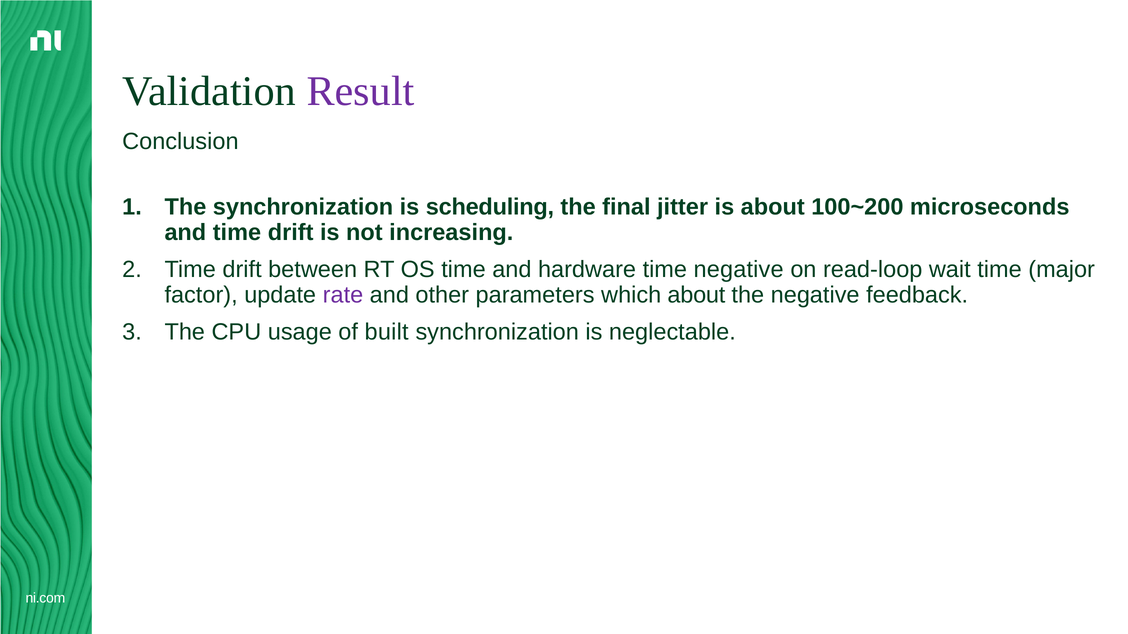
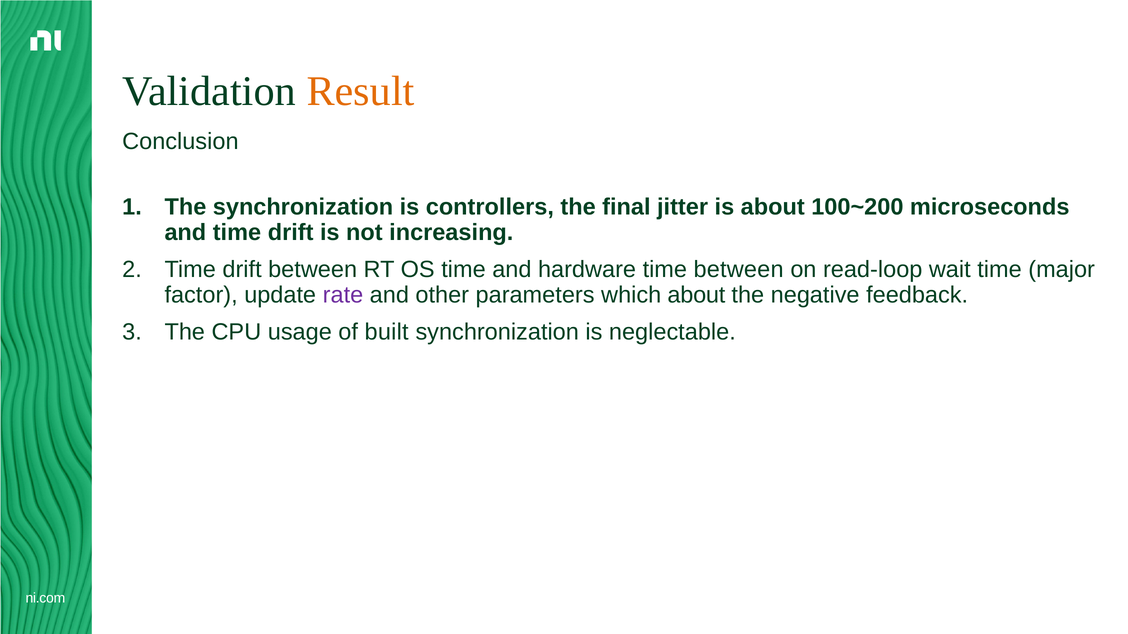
Result colour: purple -> orange (361, 91)
scheduling: scheduling -> controllers (490, 207)
time negative: negative -> between (739, 270)
